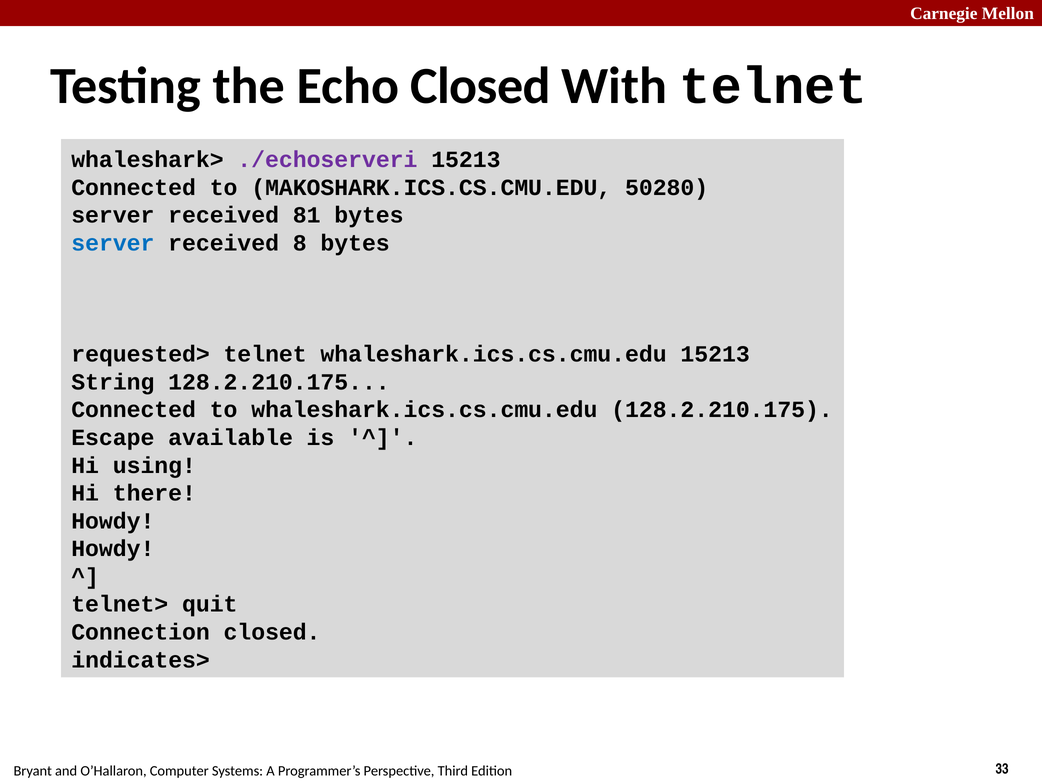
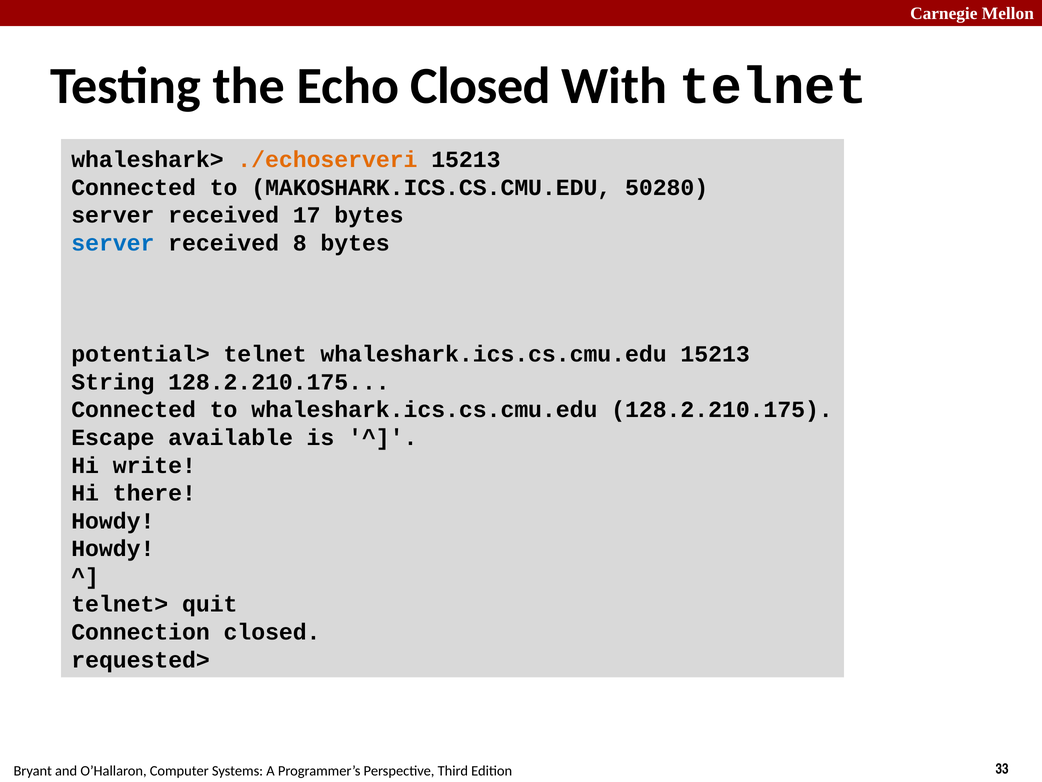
./echoserveri colour: purple -> orange (327, 160)
81: 81 -> 17 (307, 215)
requested>: requested> -> potential> (141, 354)
using: using -> write (154, 465)
indicates>: indicates> -> requested> (141, 659)
